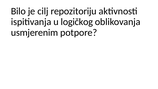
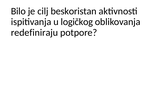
repozitoriju: repozitoriju -> beskoristan (74, 11)
usmjerenim: usmjerenim -> redefiniraju (34, 32)
